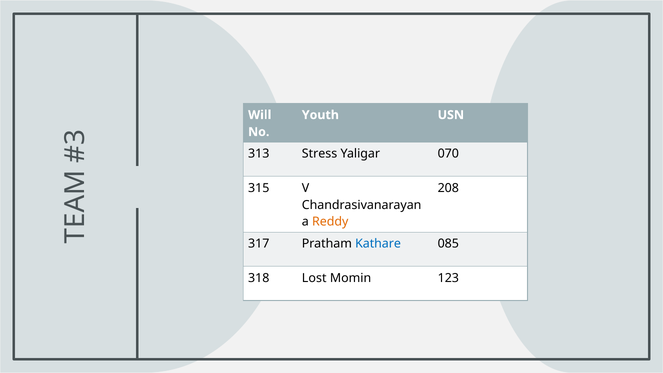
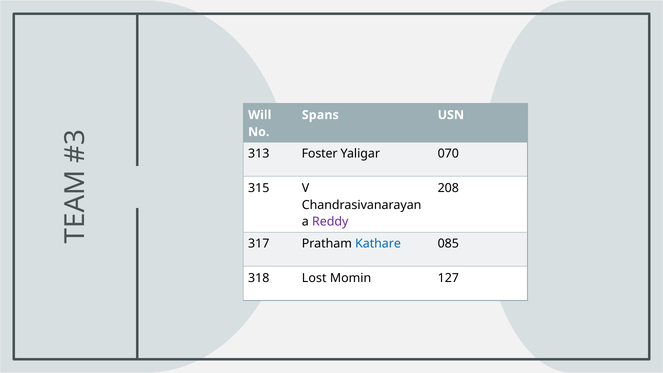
Youth: Youth -> Spans (320, 115)
Stress: Stress -> Foster (320, 154)
Reddy colour: orange -> purple (330, 222)
123: 123 -> 127 (448, 278)
